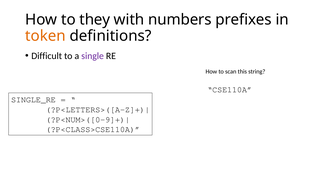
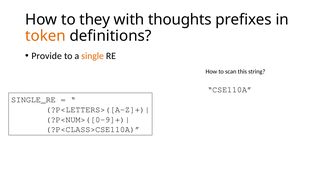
numbers: numbers -> thoughts (180, 20)
Difficult: Difficult -> Provide (47, 56)
single colour: purple -> orange (93, 56)
